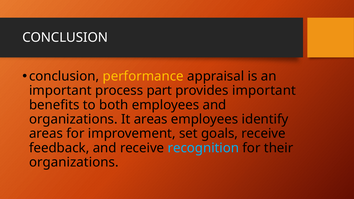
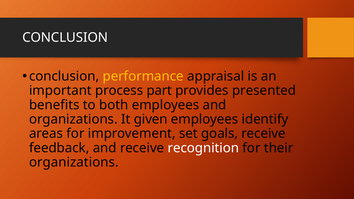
provides important: important -> presented (264, 91)
It areas: areas -> given (151, 119)
recognition colour: light blue -> white (203, 148)
